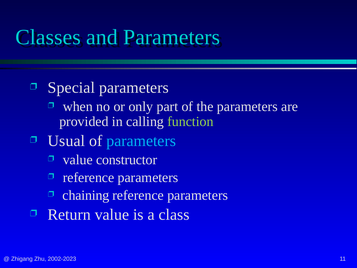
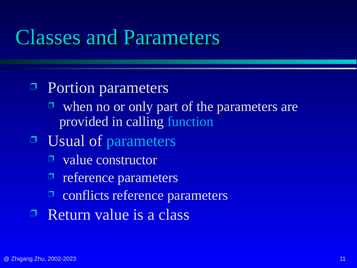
Special: Special -> Portion (71, 88)
function colour: light green -> light blue (190, 121)
chaining: chaining -> conflicts (86, 195)
